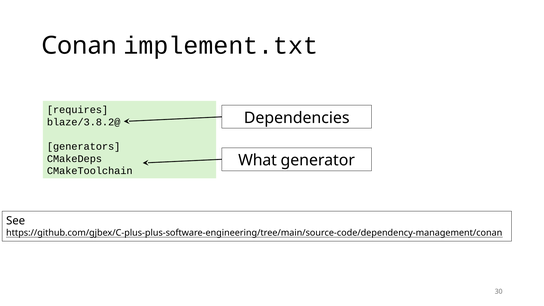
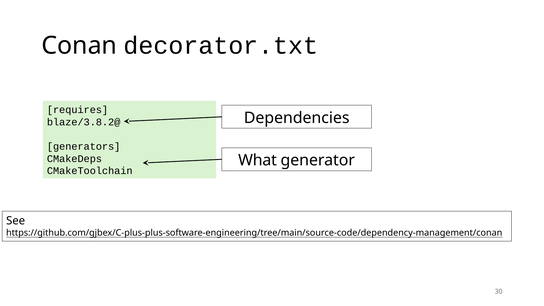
implement.txt: implement.txt -> decorator.txt (221, 46)
